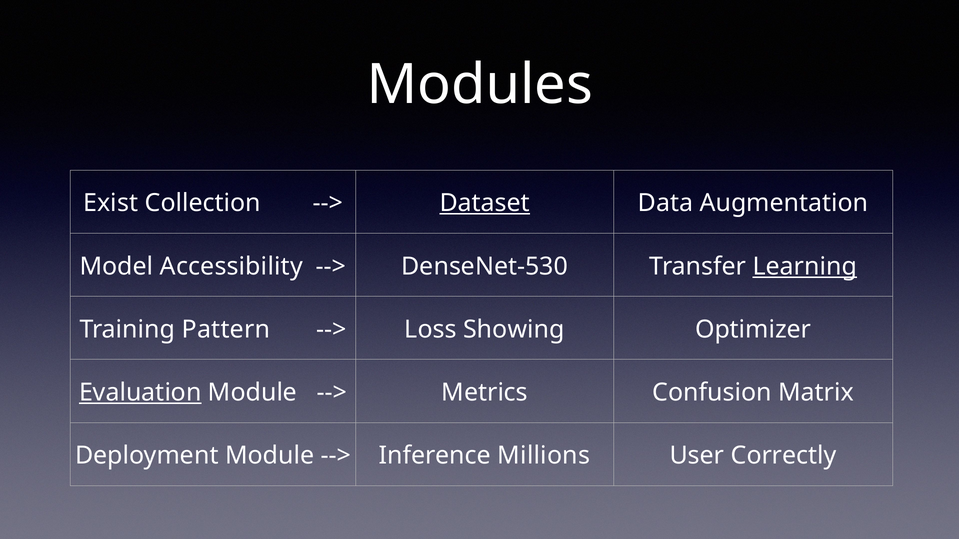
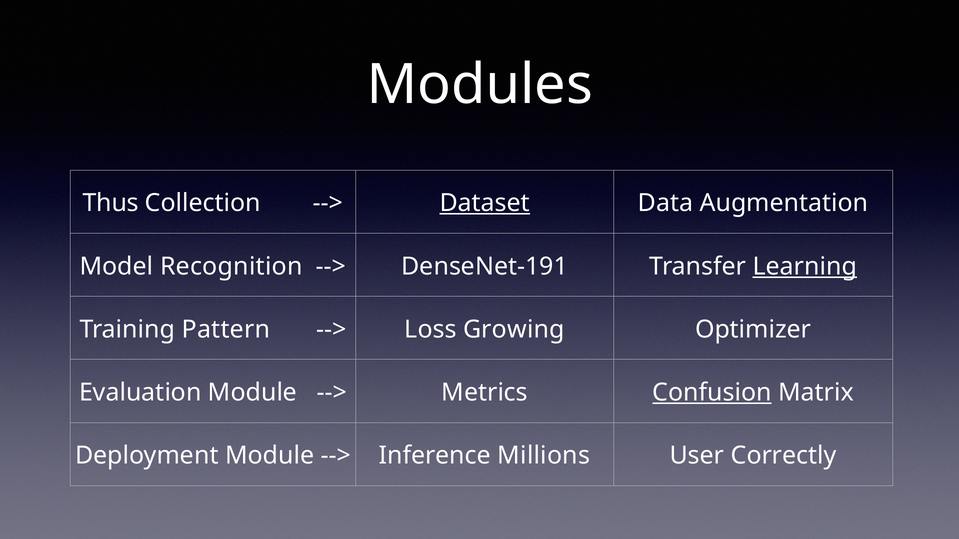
Exist: Exist -> Thus (111, 203)
Accessibility: Accessibility -> Recognition (231, 266)
DenseNet-530: DenseNet-530 -> DenseNet-191 (485, 266)
Showing: Showing -> Growing (514, 330)
Evaluation underline: present -> none (140, 393)
Confusion underline: none -> present (712, 393)
